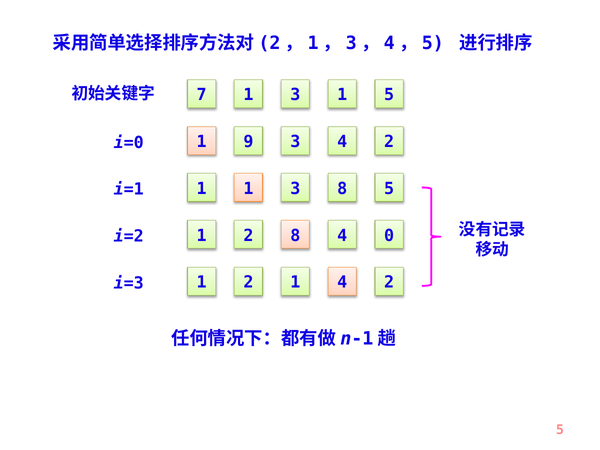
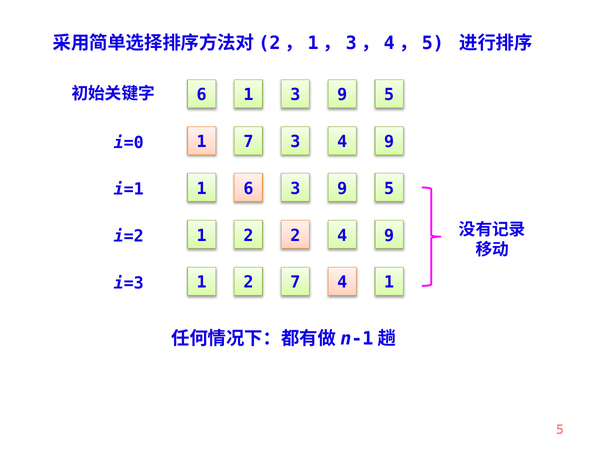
7: 7 -> 6 (202, 95)
1 3 1: 1 -> 9 (342, 95)
1 9: 9 -> 7 (248, 142)
3 4 2: 2 -> 9 (389, 142)
1 1: 1 -> 6 (248, 189)
8: 8 -> 9 (342, 189)
2 8: 8 -> 2 (295, 236)
0: 0 -> 9 (389, 236)
2 1: 1 -> 7 (295, 282)
2: 2 -> 1 (389, 282)
